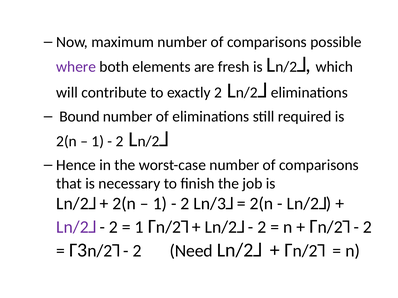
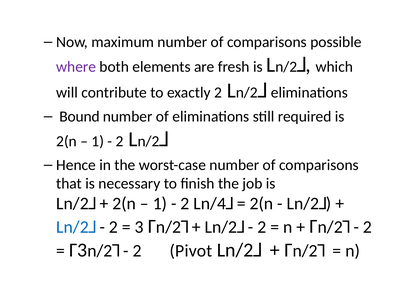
Ln/3˩: Ln/3˩ -> Ln/4˩ (213, 204)
Ln/2˩ colour: purple -> blue (76, 227)
1: 1 -> 3 (139, 227)
Need: Need -> Pivot (191, 251)
